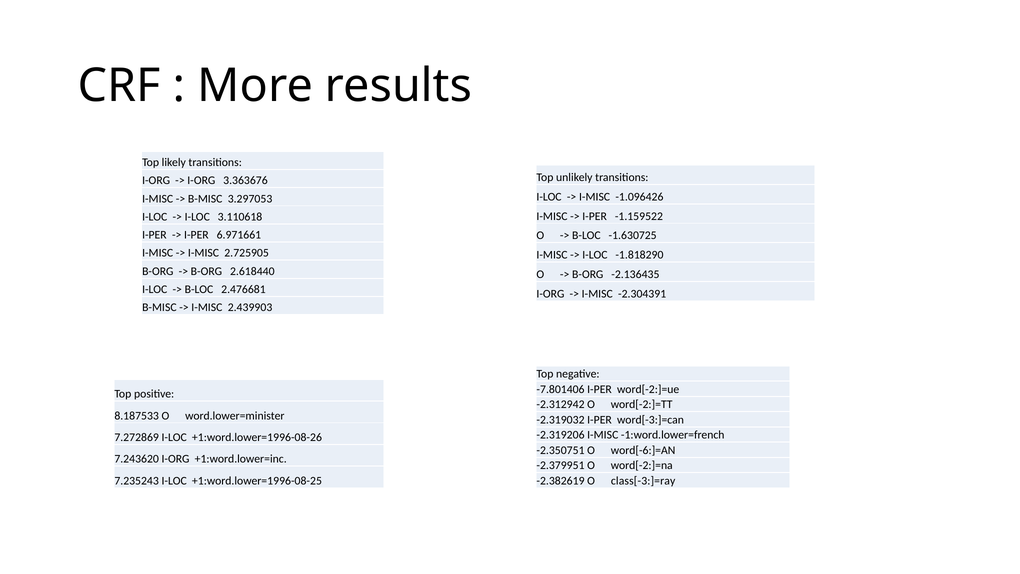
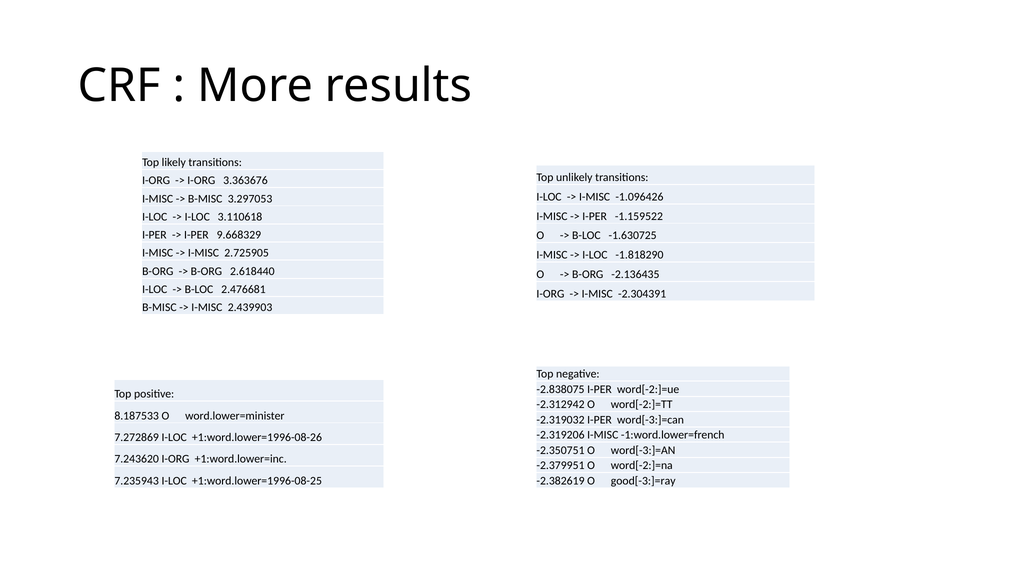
6.971661: 6.971661 -> 9.668329 (239, 235)
-7.801406: -7.801406 -> -2.838075 (561, 389)
word[-6:]=AN: word[-6:]=AN -> word[-3:]=AN (643, 450)
7.235243: 7.235243 -> 7.235943 (137, 481)
class[-3:]=ray: class[-3:]=ray -> good[-3:]=ray (643, 481)
